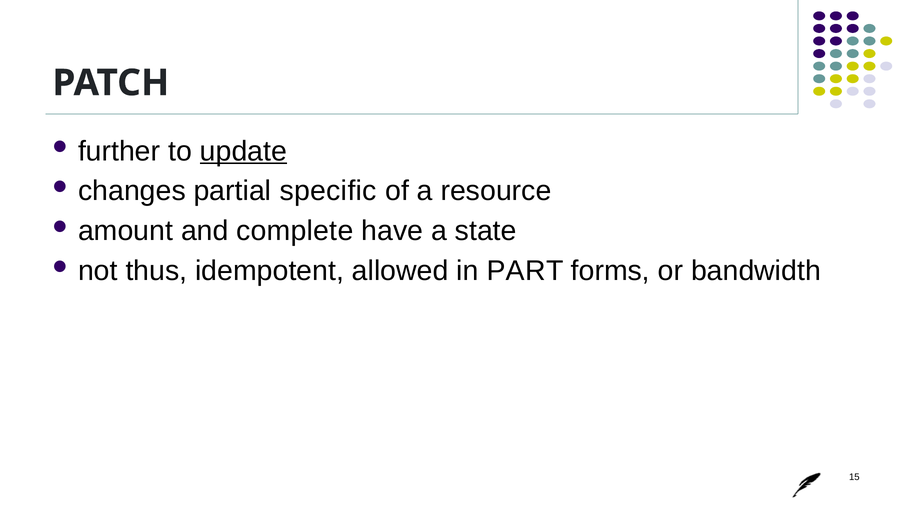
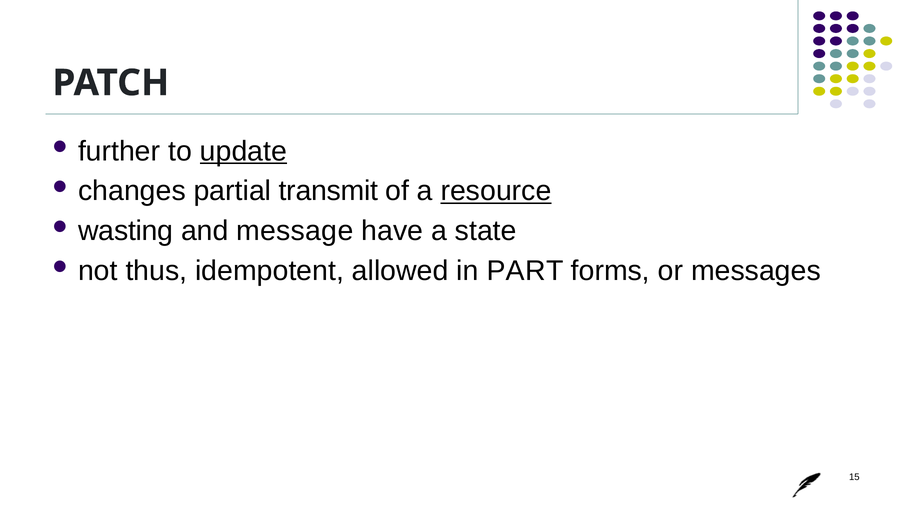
specific: specific -> transmit (328, 191)
resource underline: none -> present (496, 191)
amount: amount -> wasting (126, 231)
complete: complete -> message (295, 231)
bandwidth: bandwidth -> messages (756, 271)
